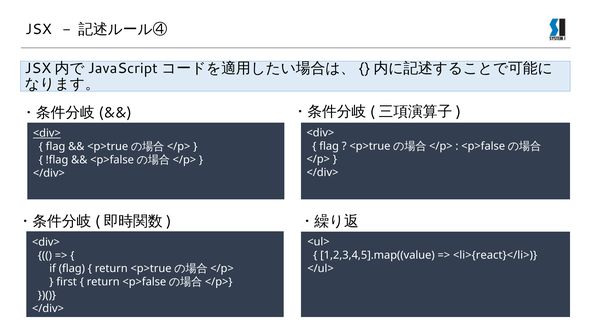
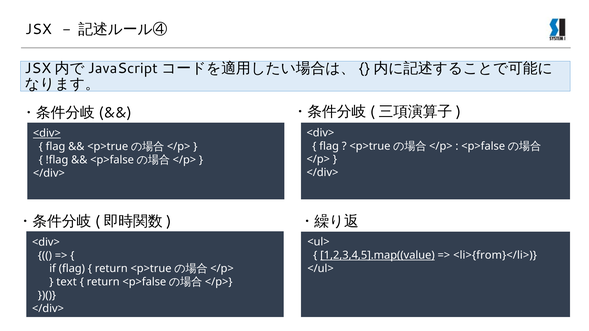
1,2,3,4,5].map((value underline: none -> present (377, 255)
<li>{react}</li>: <li>{react}</li> -> <li>{from}</li> (495, 255)
first: first -> text (67, 282)
